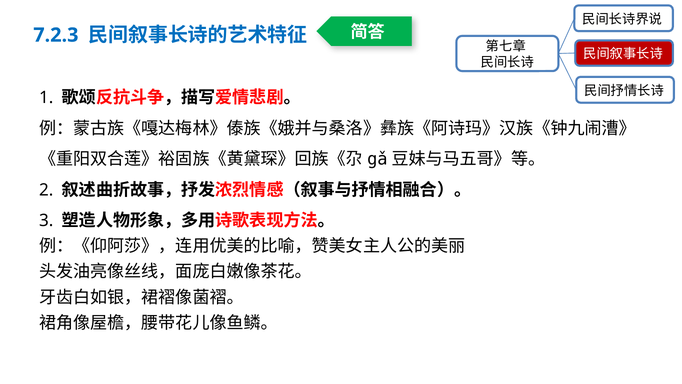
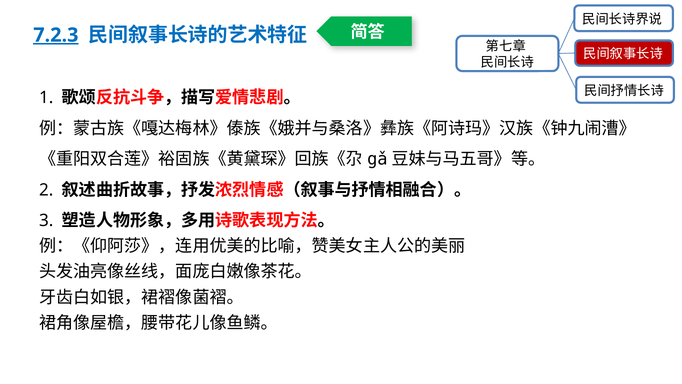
7.2.3 underline: none -> present (56, 35)
